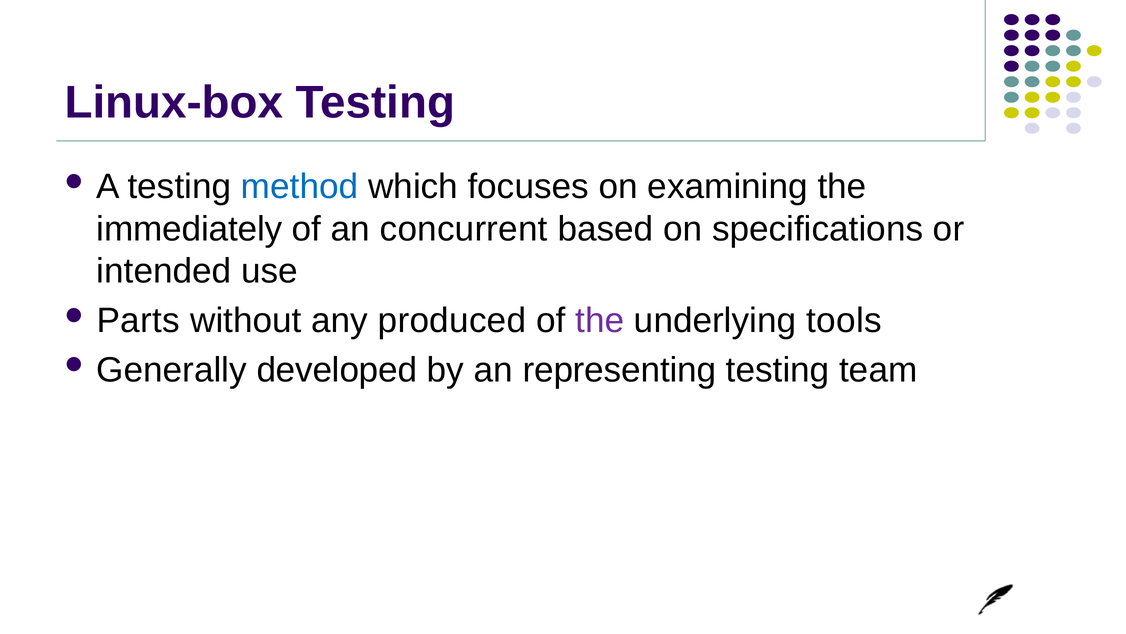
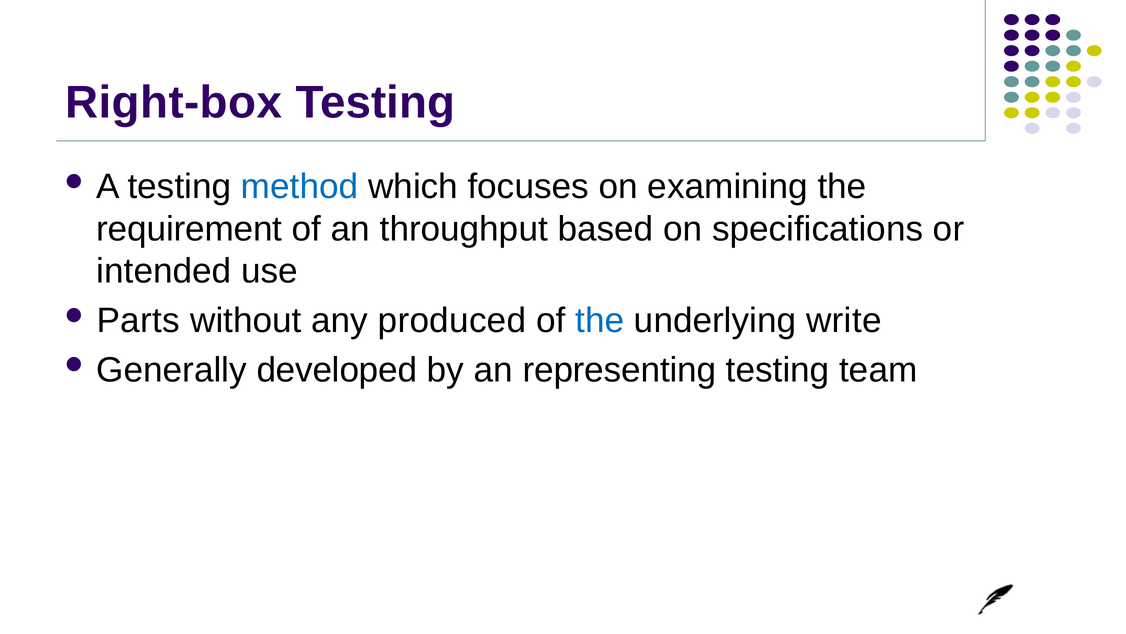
Linux-box: Linux-box -> Right-box (174, 102)
immediately: immediately -> requirement (189, 229)
concurrent: concurrent -> throughput (464, 229)
the colour: purple -> blue (600, 320)
tools: tools -> write (844, 320)
